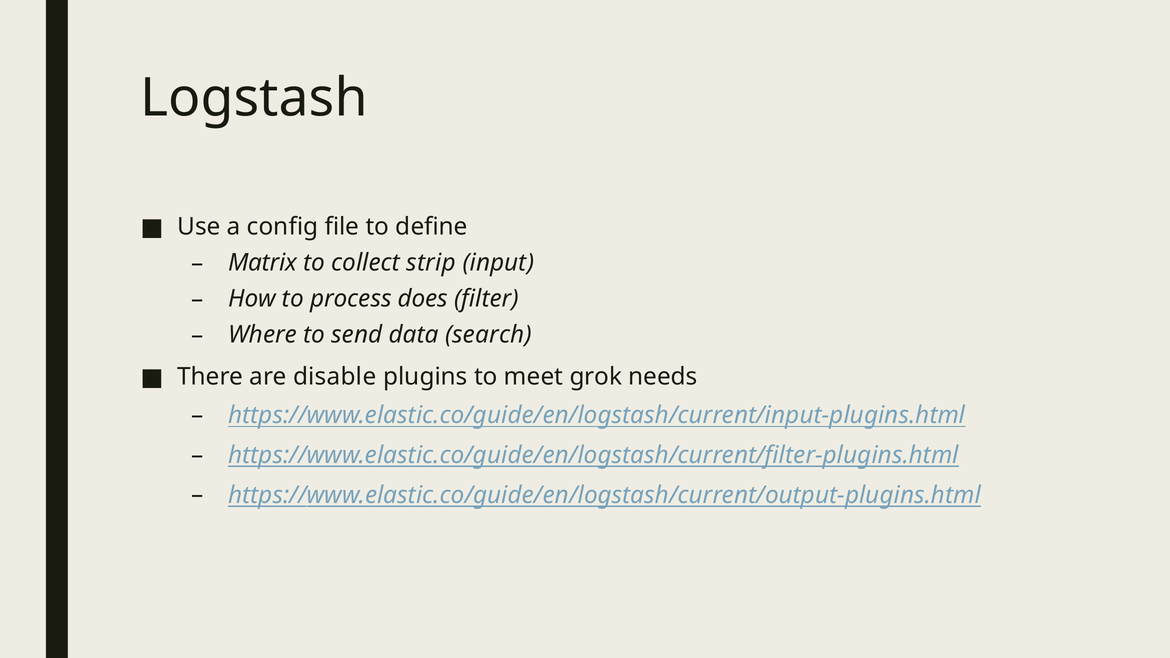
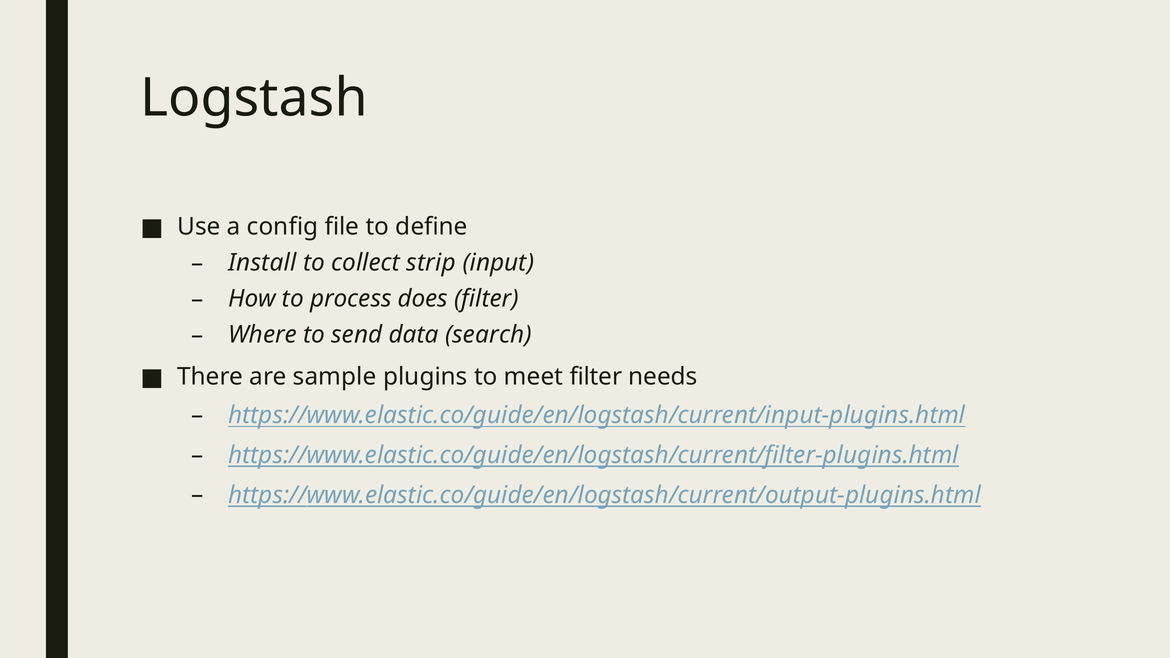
Matrix: Matrix -> Install (262, 263)
disable: disable -> sample (335, 377)
meet grok: grok -> filter (596, 377)
